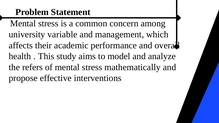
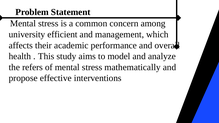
variable: variable -> efficient (62, 34)
